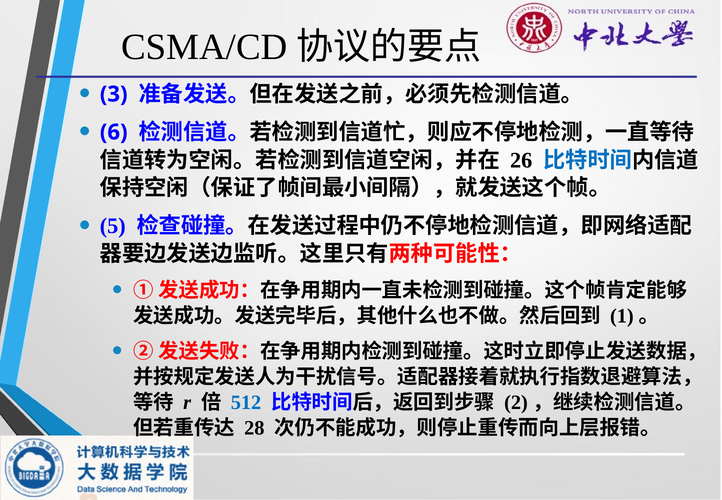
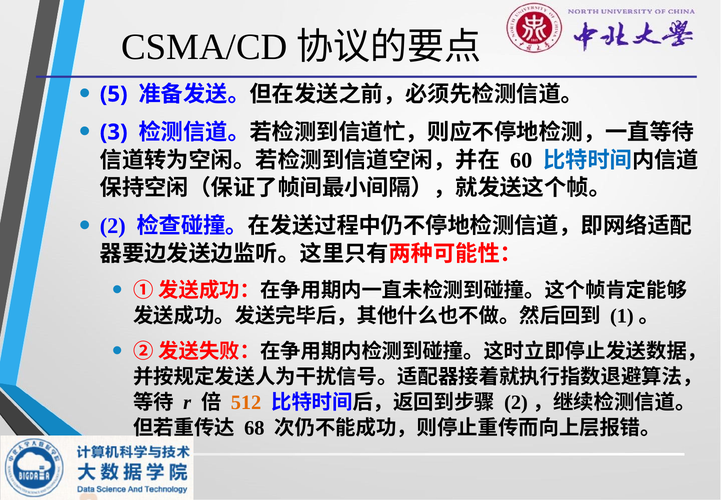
3: 3 -> 5 (114, 94)
6: 6 -> 3 (114, 132)
26: 26 -> 60 (521, 160)
5: 5 -> 2 (113, 226)
512 colour: blue -> orange (246, 402)
28: 28 -> 68 (254, 428)
